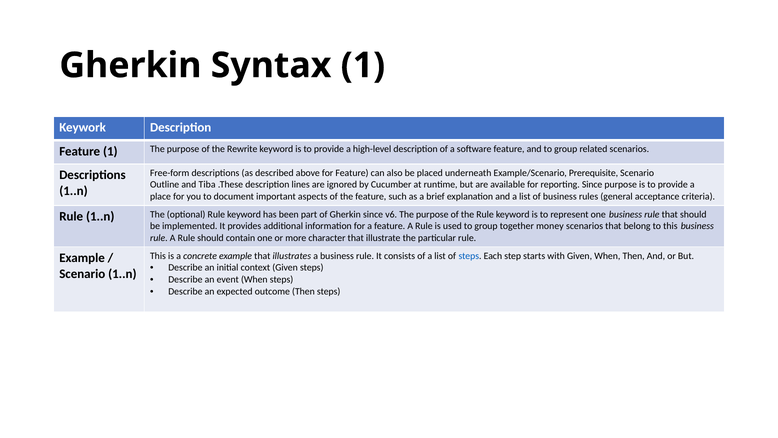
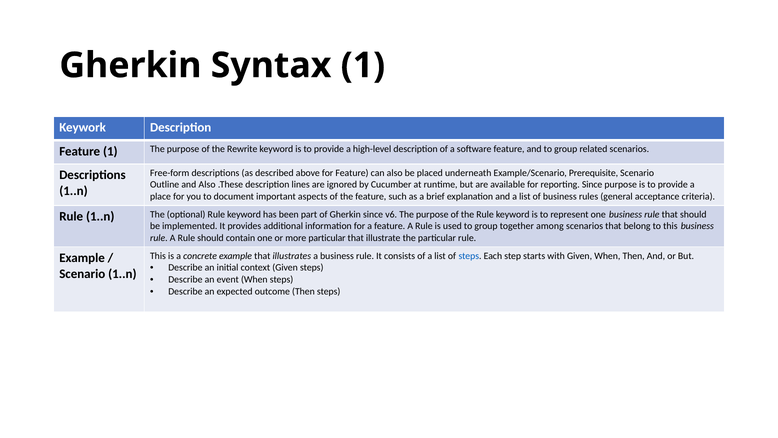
and Tiba: Tiba -> Also (207, 185)
money: money -> among (550, 226)
more character: character -> particular (327, 238)
